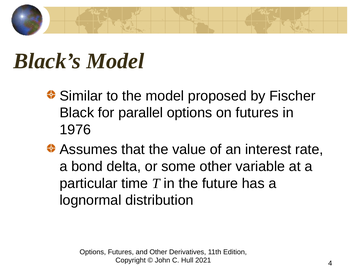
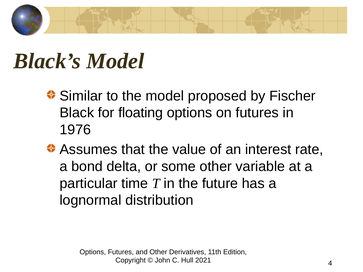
parallel: parallel -> floating (141, 113)
